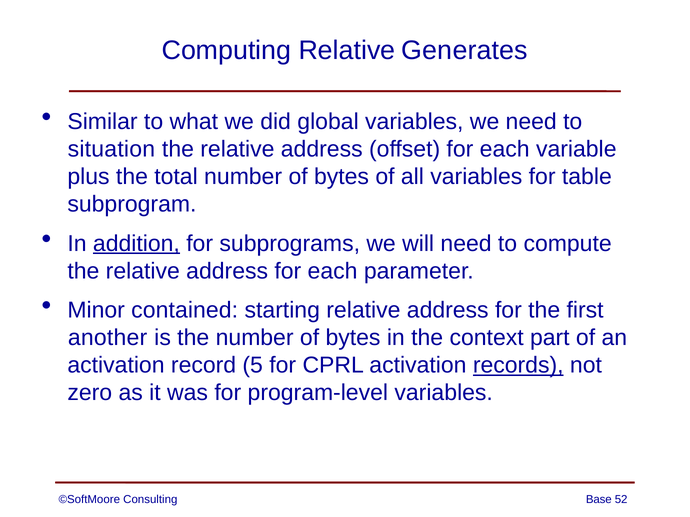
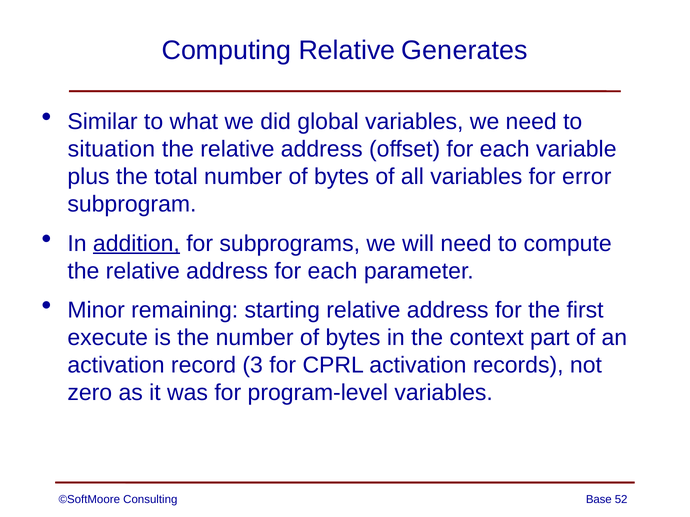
table: table -> error (587, 177)
contained: contained -> remaining (185, 310)
another: another -> execute (108, 338)
5: 5 -> 3 (253, 366)
records underline: present -> none (518, 366)
